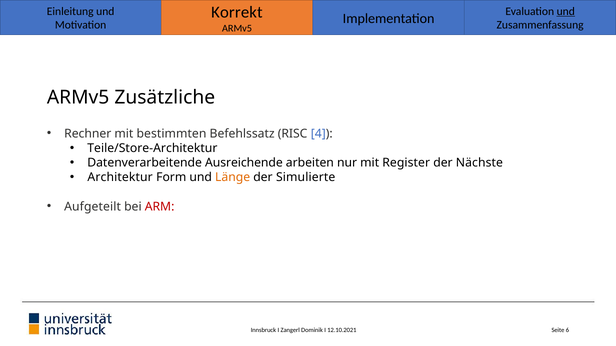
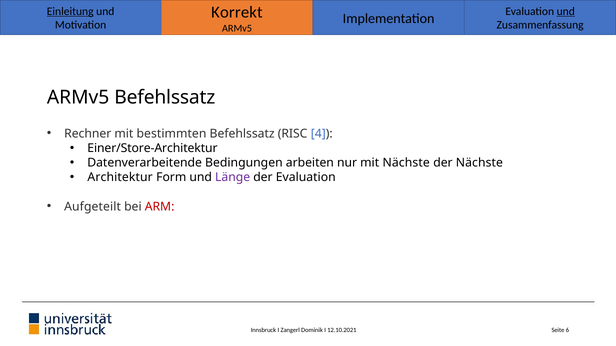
Einleitung underline: none -> present (70, 11)
ARMv5 Zusätzliche: Zusätzliche -> Befehlssatz (165, 98)
Teile/Store-Architektur: Teile/Store-Architektur -> Einer/Store-Architektur (152, 148)
Ausreichende: Ausreichende -> Bedingungen (244, 163)
mit Register: Register -> Nächste (406, 163)
Länge colour: orange -> purple (233, 178)
der Simulierte: Simulierte -> Evaluation (306, 178)
